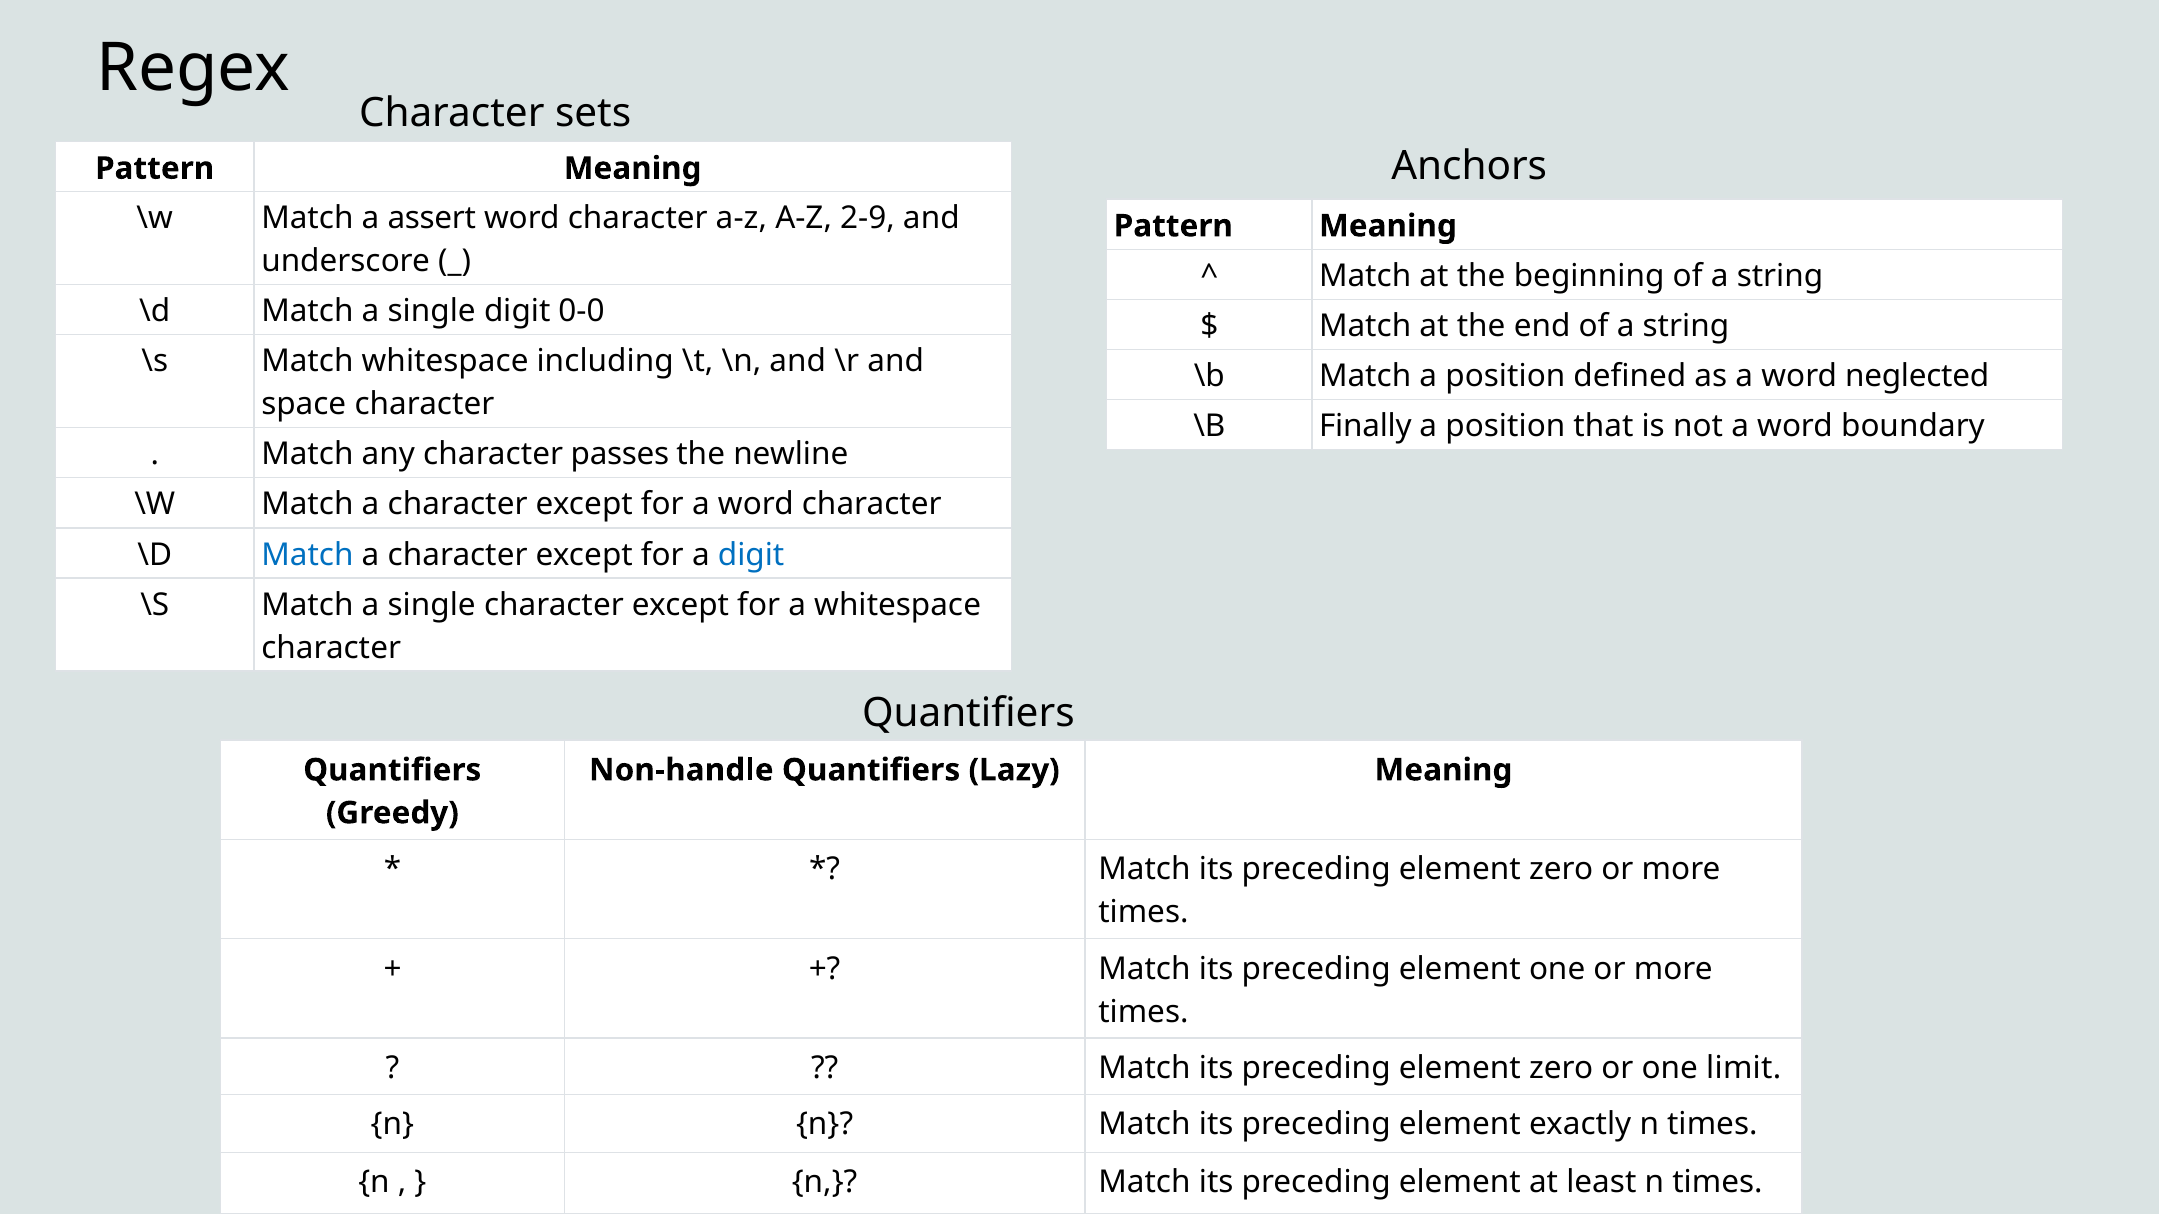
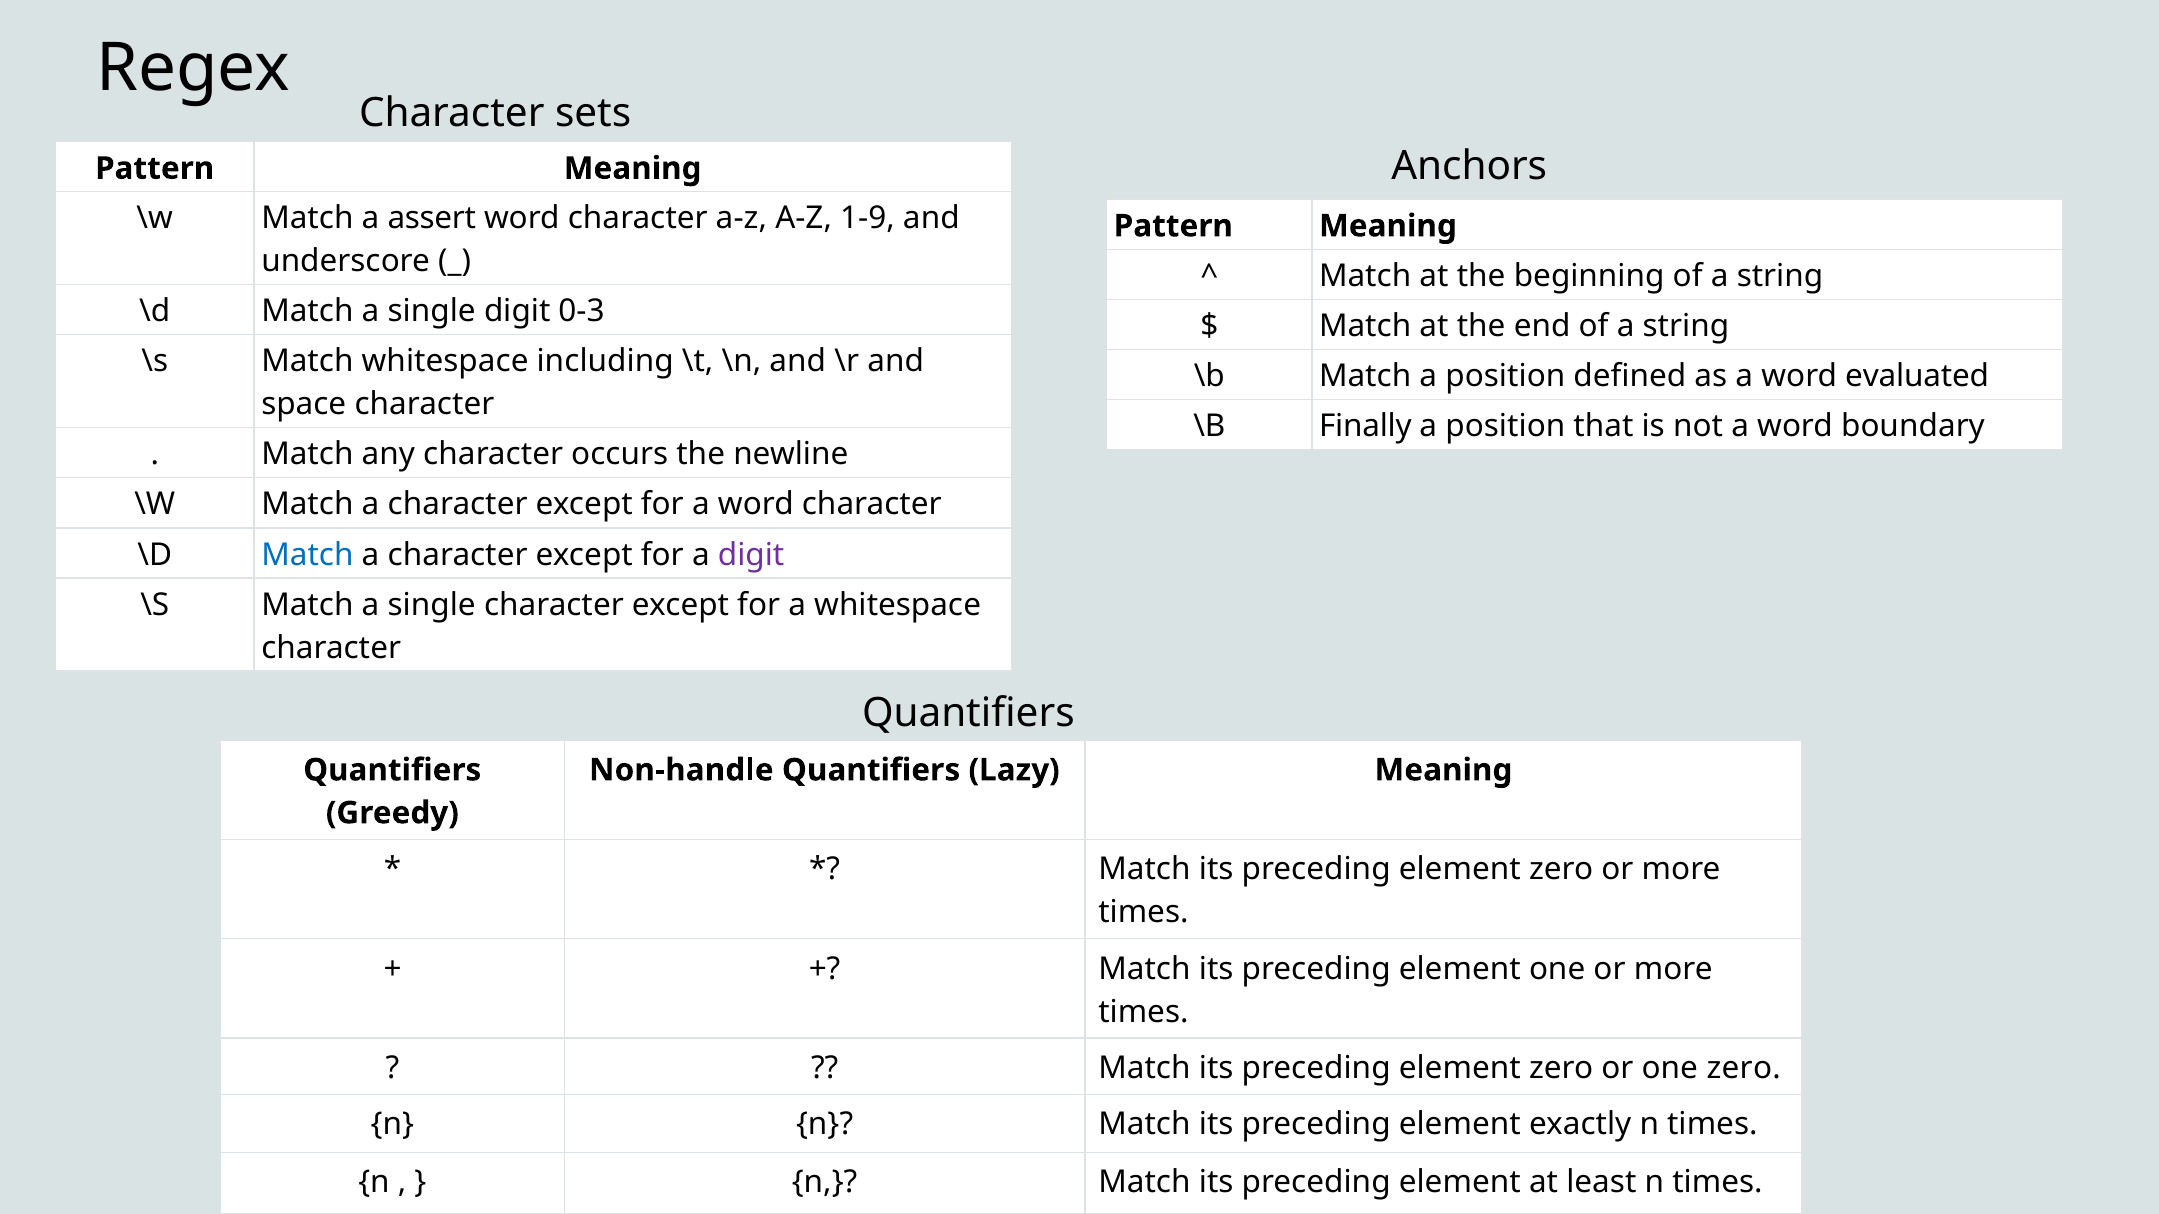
2-9: 2-9 -> 1-9 (868, 219)
0-0: 0-0 -> 0-3 (582, 312)
neglected: neglected -> evaluated (1917, 376)
passes: passes -> occurs (620, 455)
digit colour: blue -> purple (751, 555)
one limit: limit -> zero (1744, 1069)
